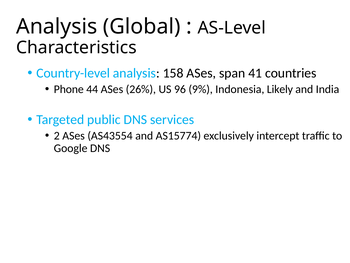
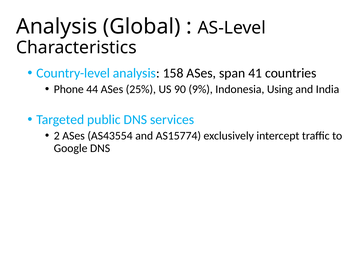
26%: 26% -> 25% (141, 89)
96: 96 -> 90 (180, 89)
Likely: Likely -> Using (280, 89)
